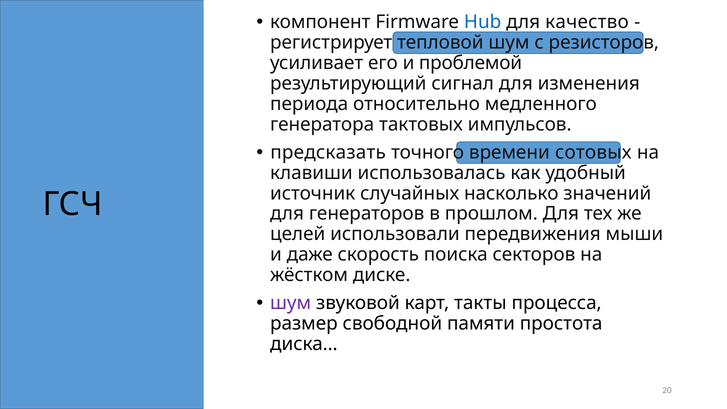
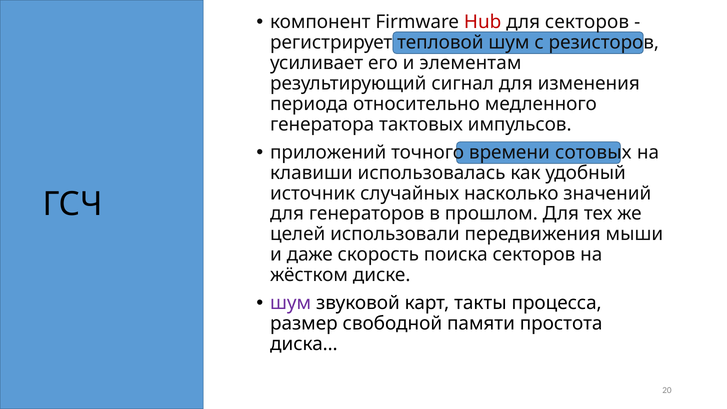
Hub colour: blue -> red (483, 22)
для качество: качество -> секторов (587, 22)
проблемой: проблемой -> элементам (470, 63)
предсказать: предсказать -> приложений (328, 152)
